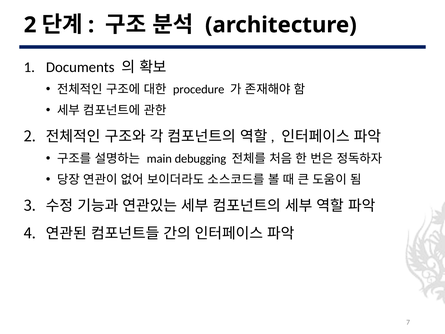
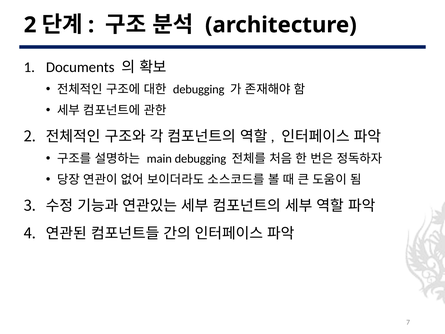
procedure: procedure -> debugging (199, 89)
